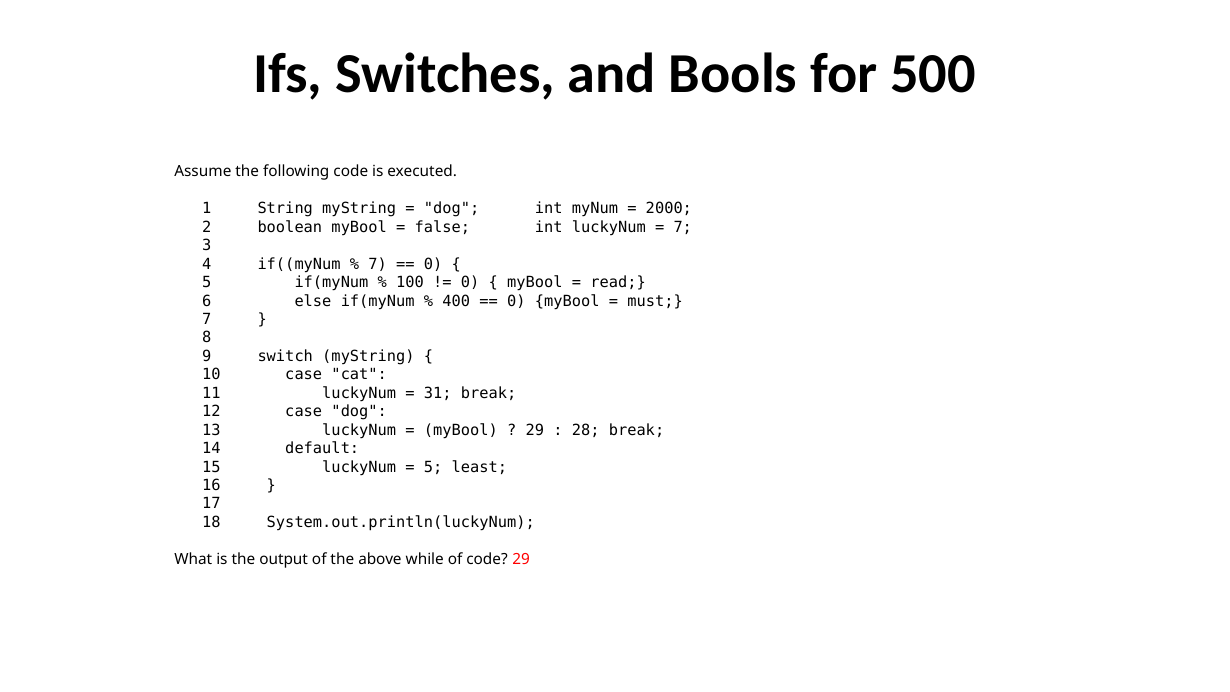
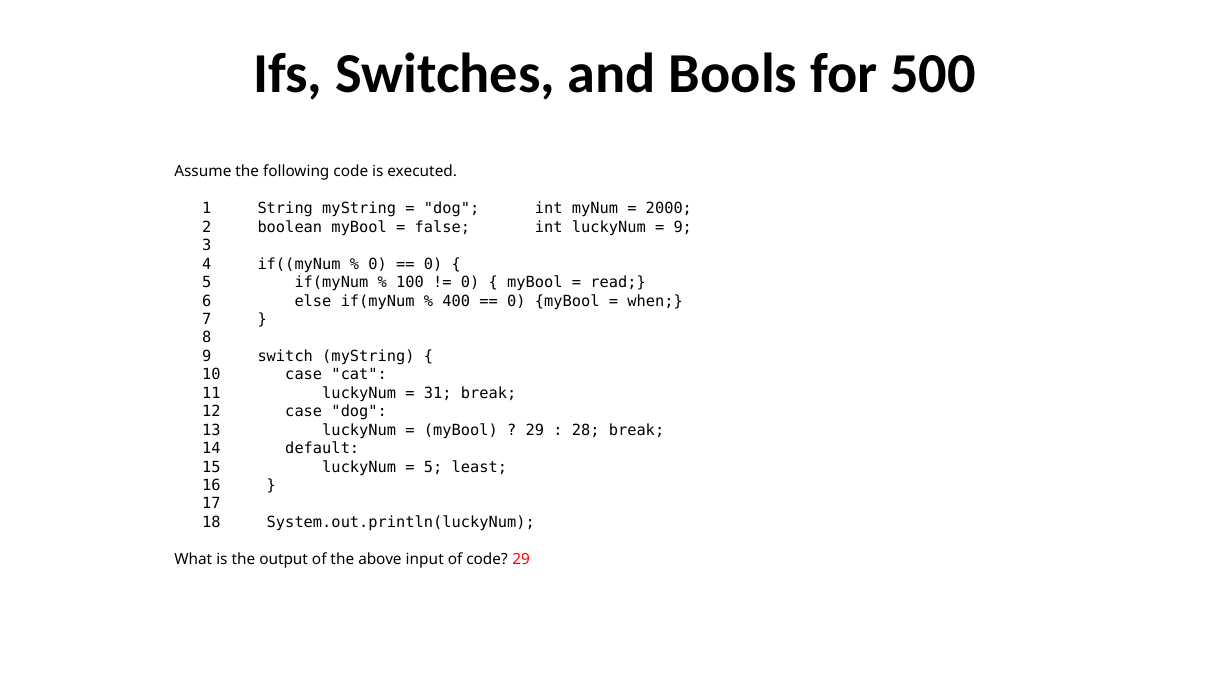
7: 7 -> 9 (683, 227)
7: 7 -> 0 (378, 264)
must: must -> when (655, 301)
while: while -> input (425, 559)
